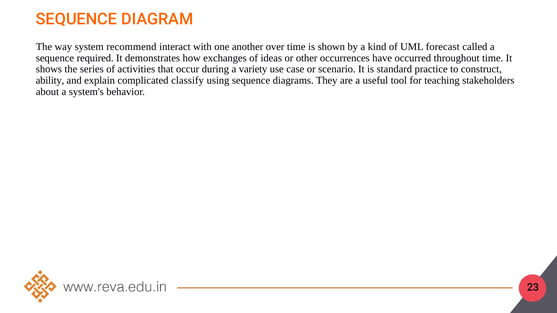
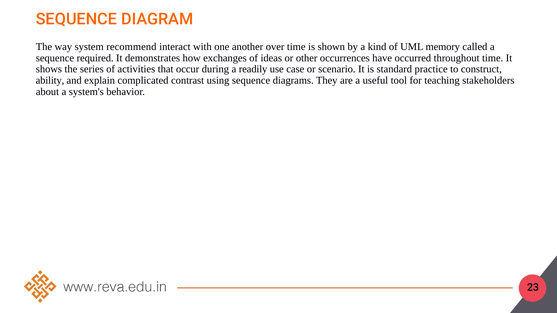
forecast: forecast -> memory (443, 47)
variety: variety -> readily (253, 69)
classify: classify -> contrast (188, 81)
